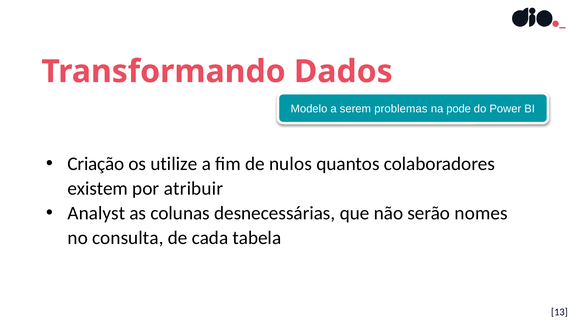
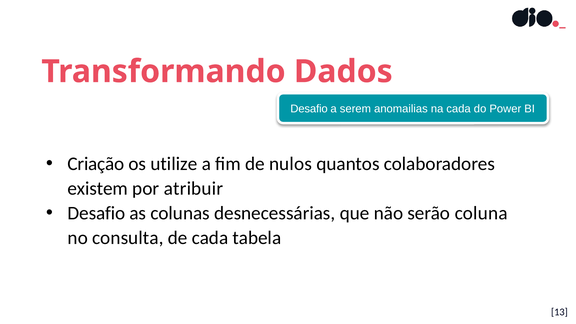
Modelo: Modelo -> Desafio (309, 109)
problemas: problemas -> anomailias (401, 109)
na pode: pode -> cada (459, 109)
Analyst: Analyst -> Desafio (96, 213)
nomes: nomes -> coluna (481, 213)
